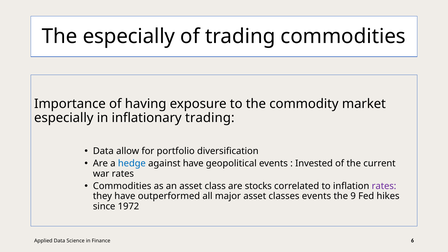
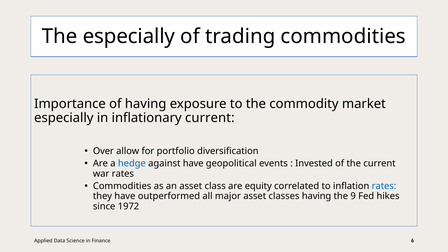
inflationary trading: trading -> current (210, 118)
Data: Data -> Over (103, 151)
stocks: stocks -> equity (258, 186)
rates colour: purple -> blue (384, 186)
classes events: events -> having (317, 196)
